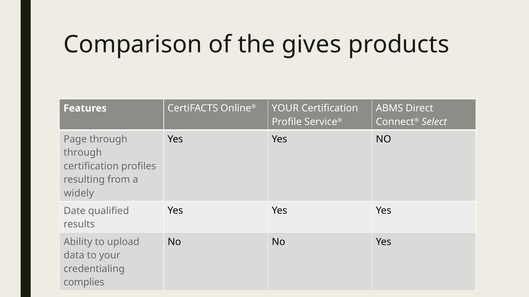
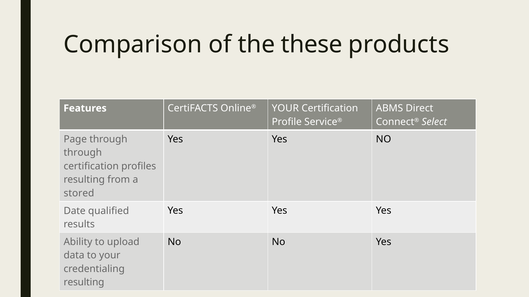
gives: gives -> these (312, 44)
widely: widely -> stored (79, 194)
complies: complies -> resulting (84, 283)
